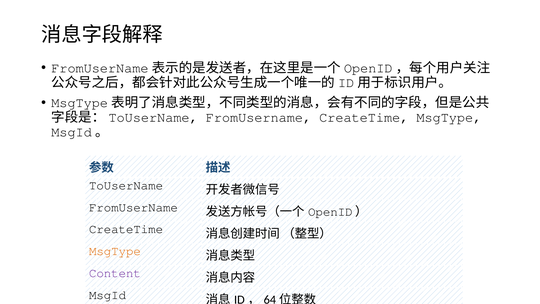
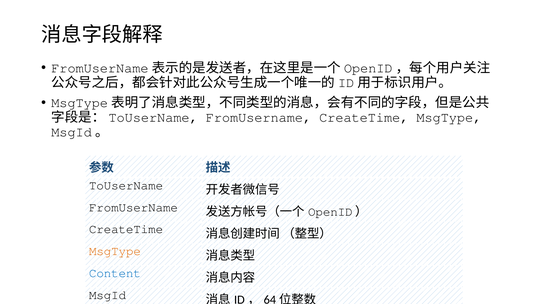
Content colour: purple -> blue (115, 273)
